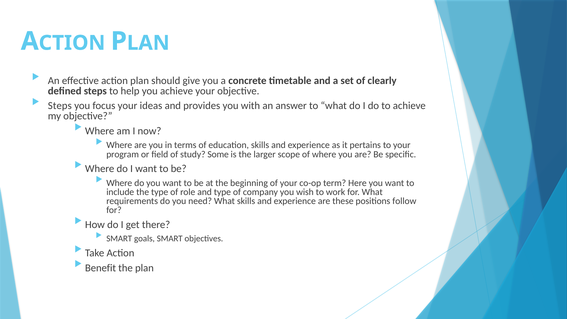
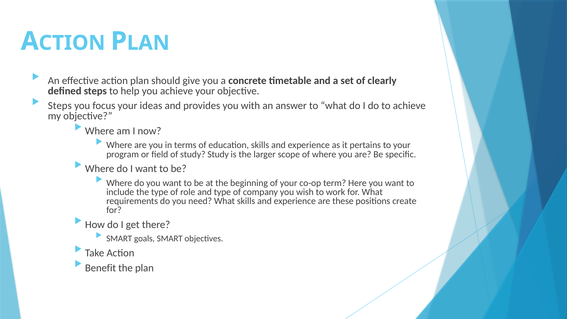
study Some: Some -> Study (218, 154)
follow: follow -> create (404, 201)
